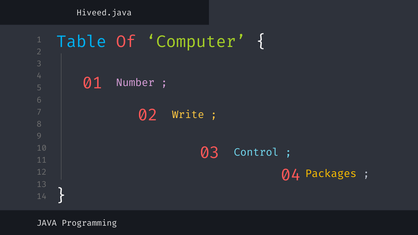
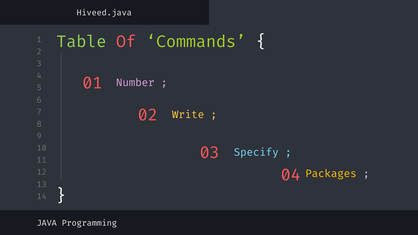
Table colour: light blue -> light green (81, 42)
Computer: Computer -> Commands (196, 42)
Control: Control -> Specify (256, 153)
